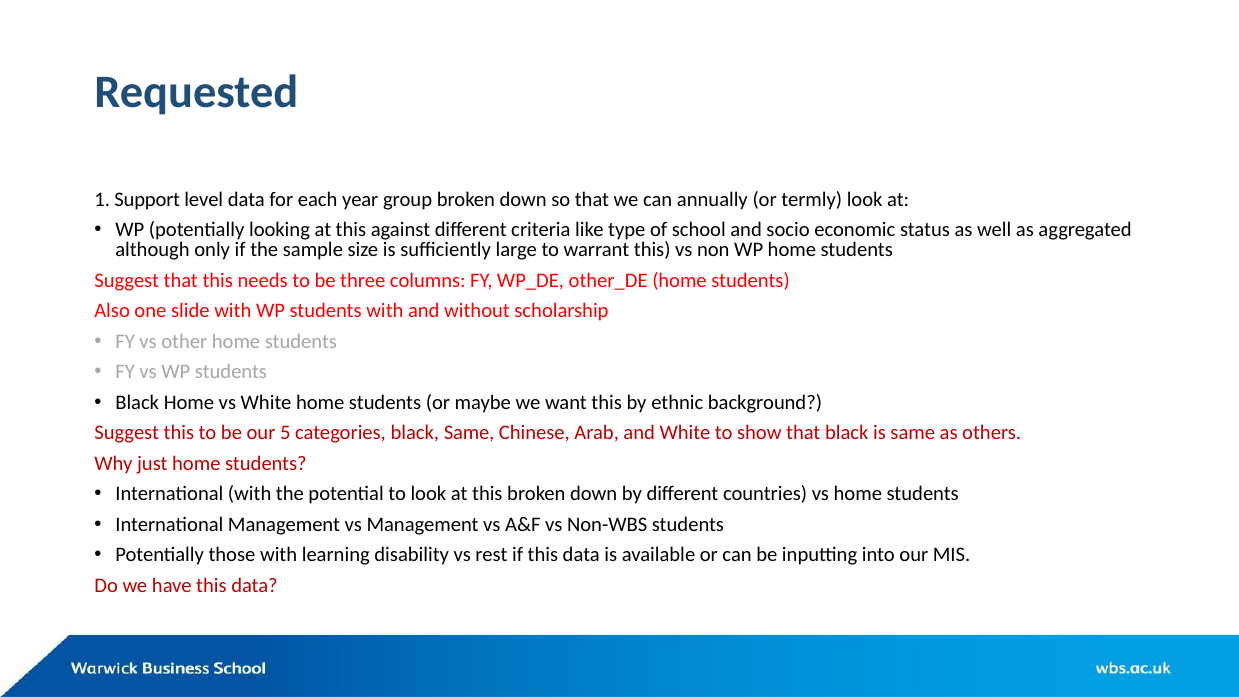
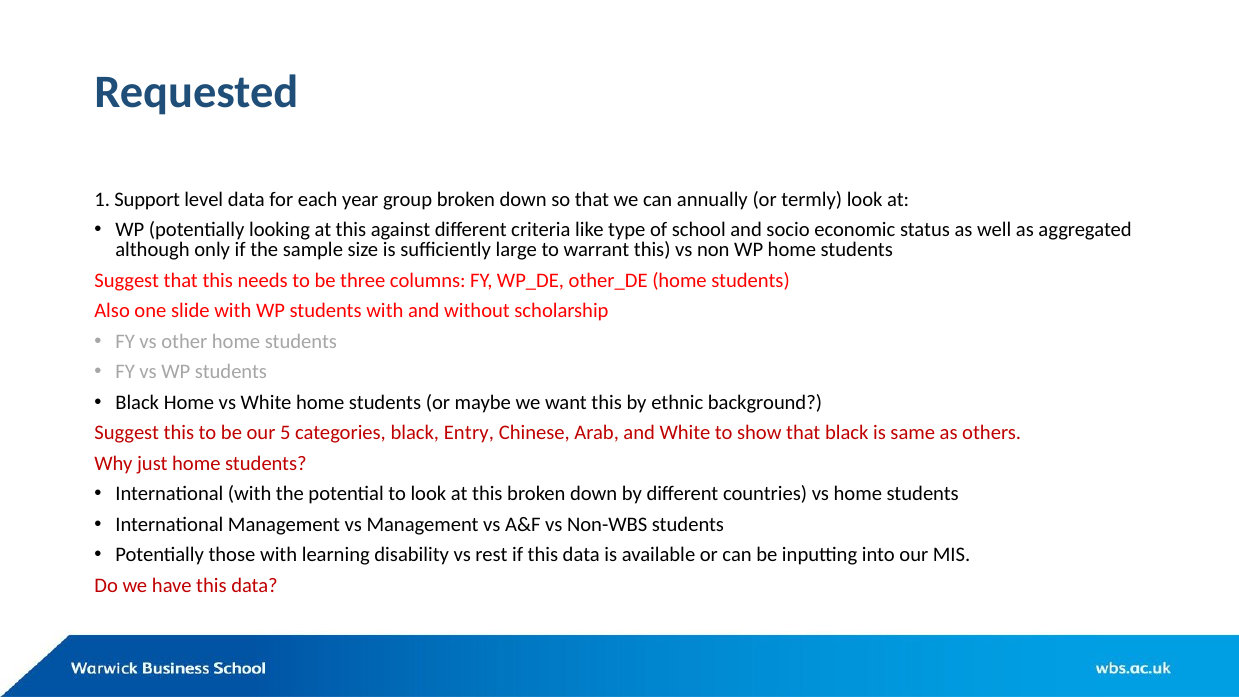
black Same: Same -> Entry (469, 433)
